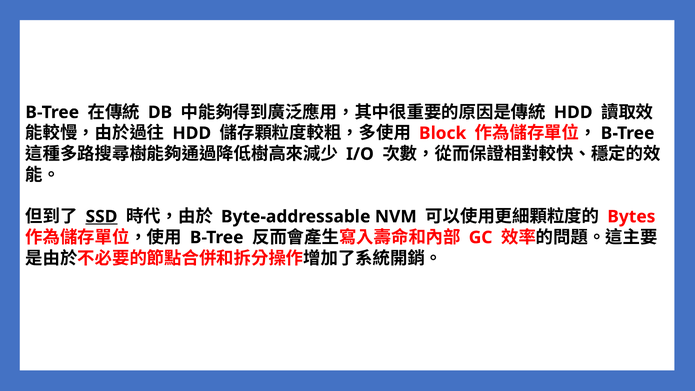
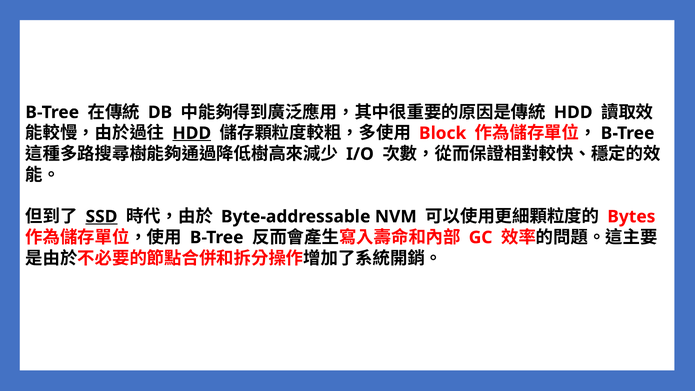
HDD underline: none -> present (192, 133)
